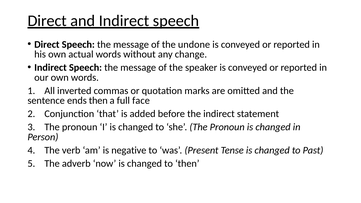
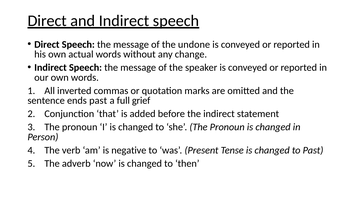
ends then: then -> past (98, 101)
face: face -> grief (141, 101)
